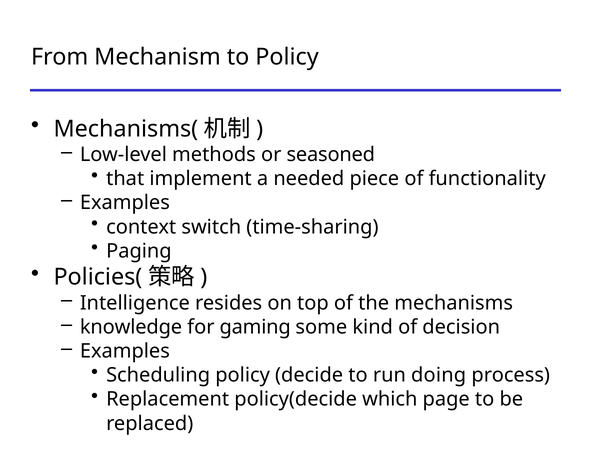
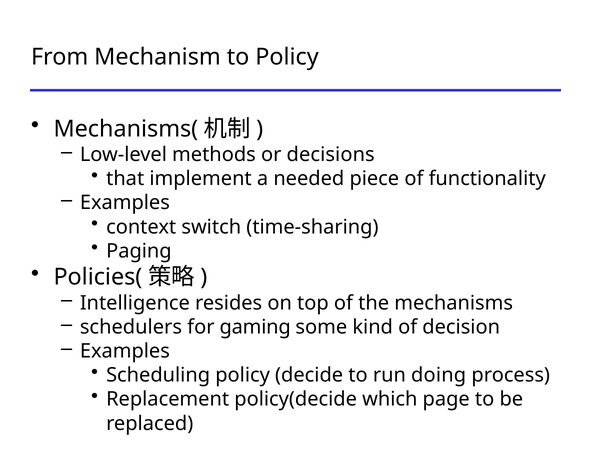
seasoned: seasoned -> decisions (331, 155)
knowledge: knowledge -> schedulers (131, 327)
